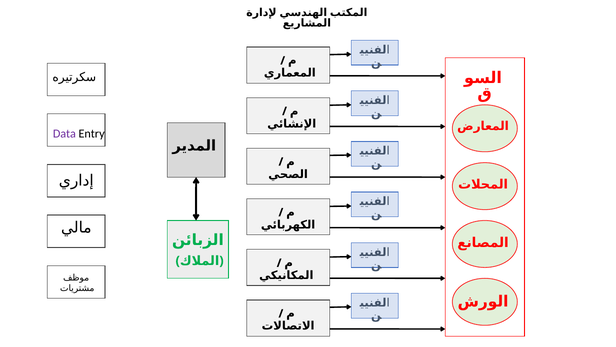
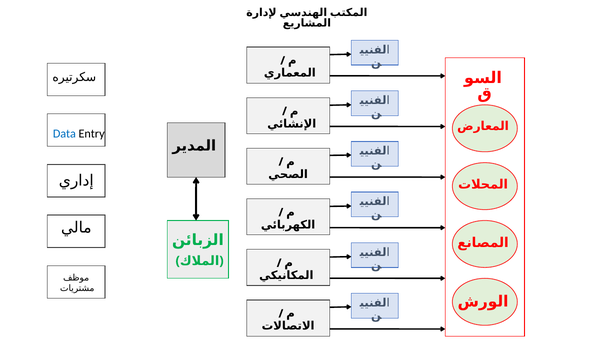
Data colour: purple -> blue (64, 134)
